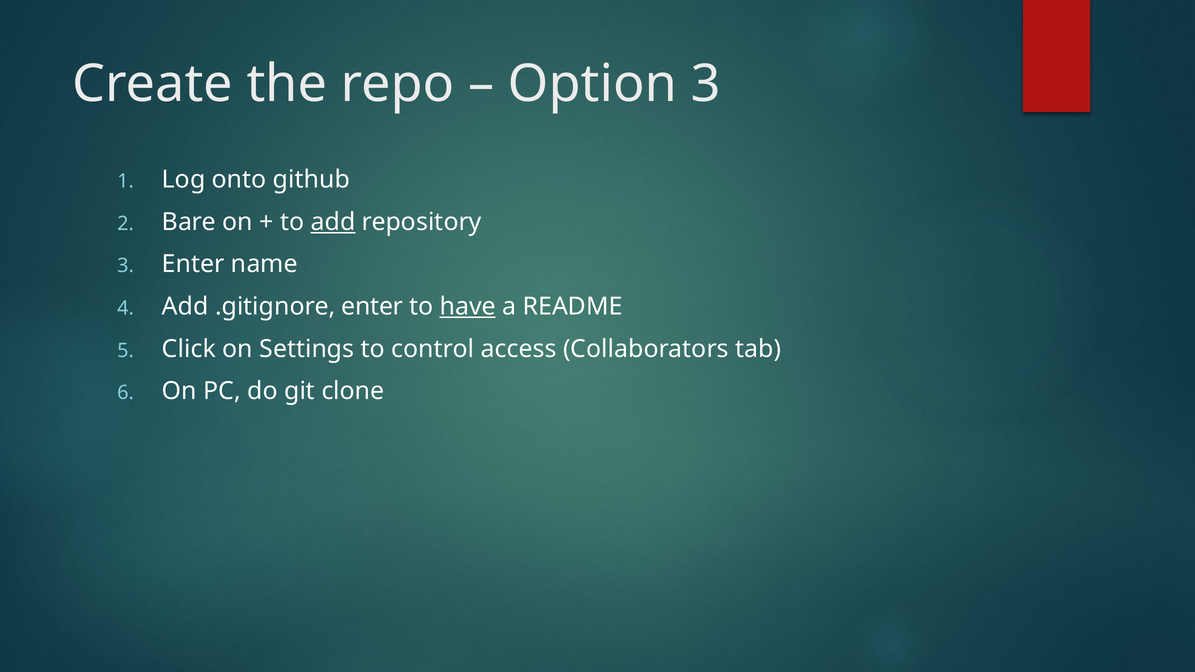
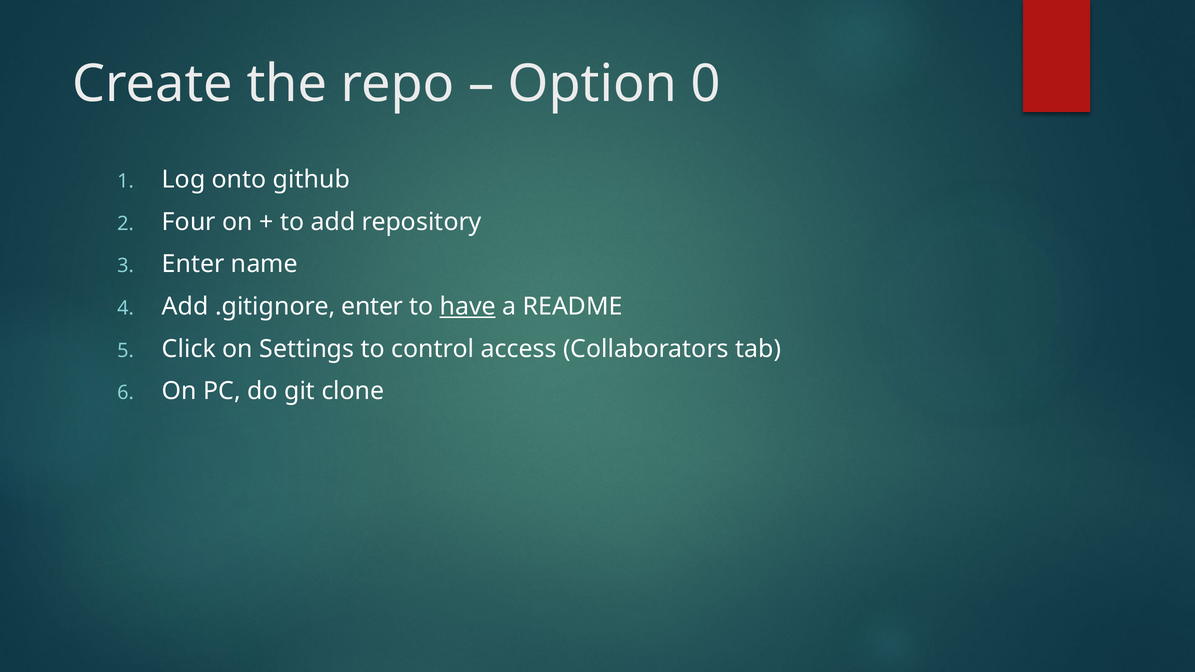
Option 3: 3 -> 0 (706, 84)
Bare: Bare -> Four (189, 222)
add underline: present -> none (333, 222)
